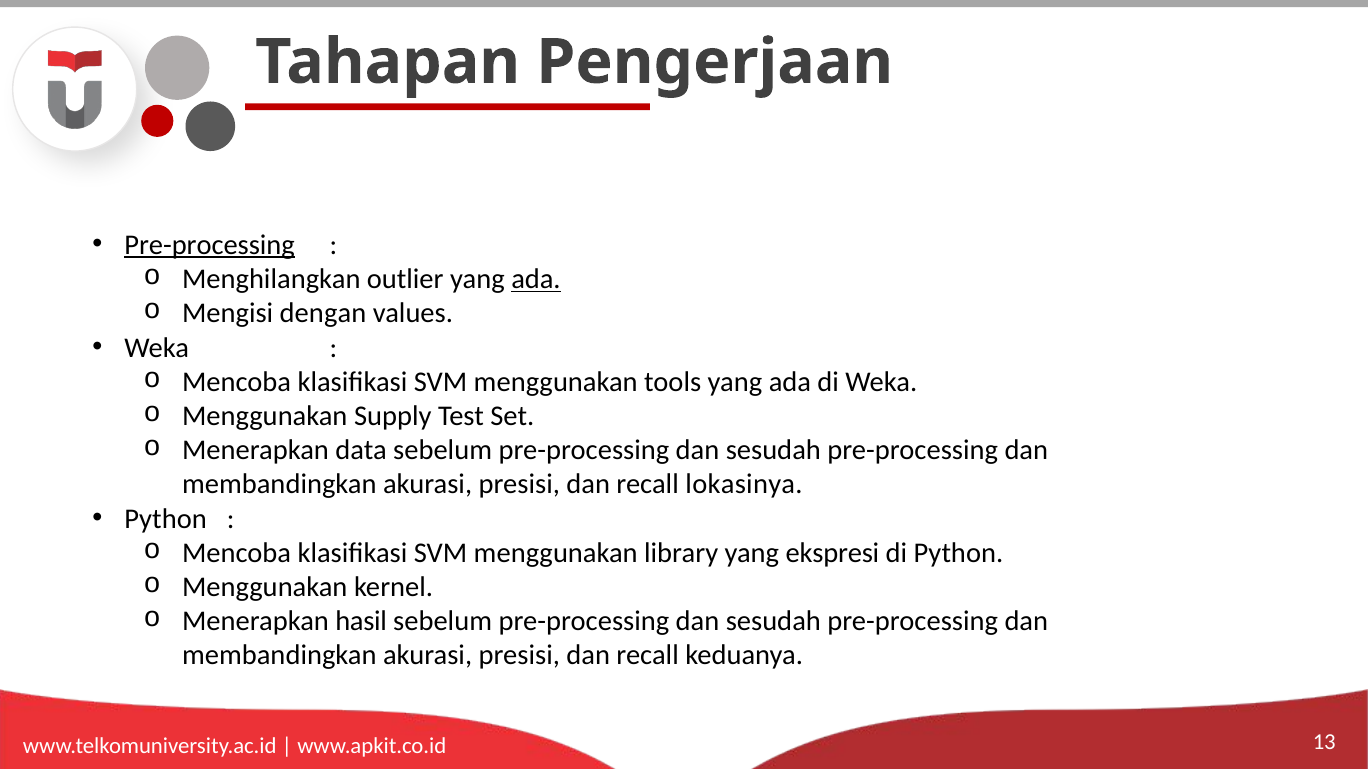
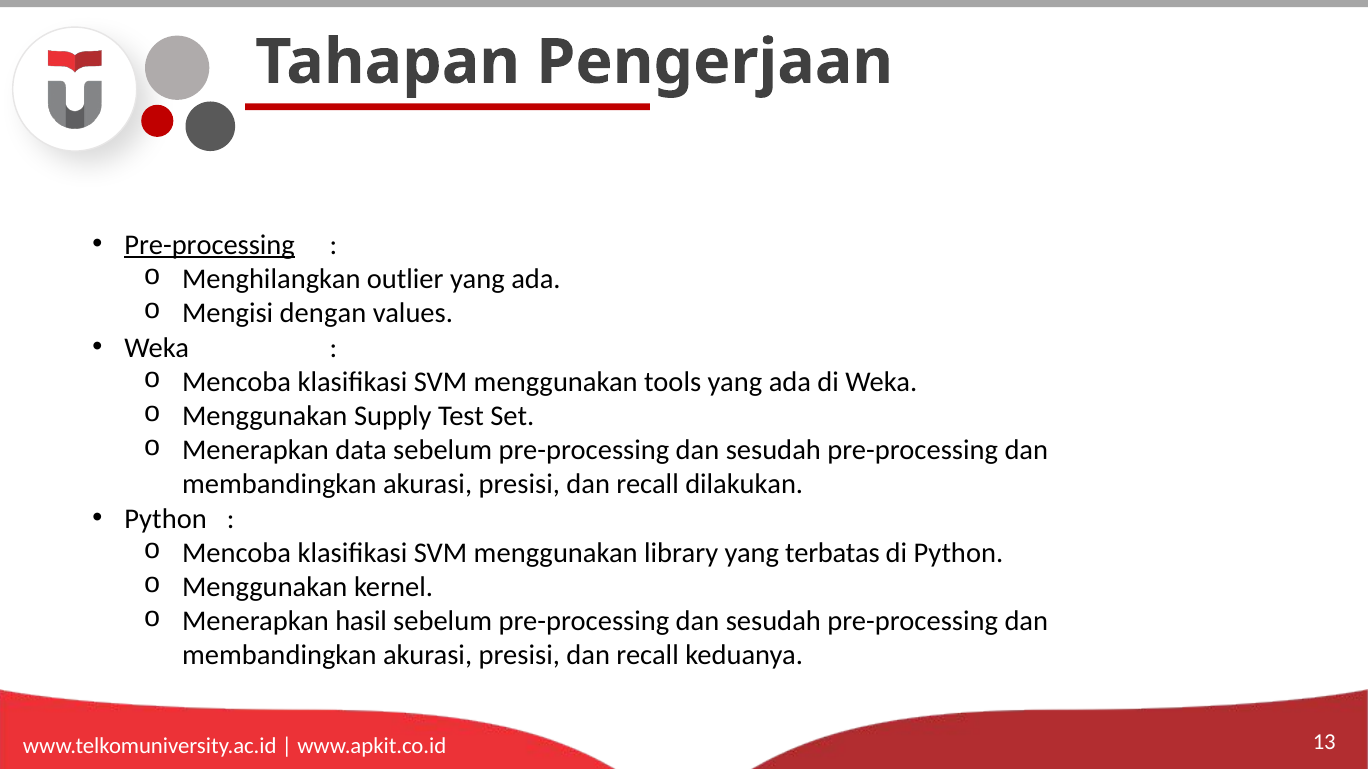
ada underline: present -> none (536, 279)
lokasinya: lokasinya -> dilakukan (744, 485)
ekspresi: ekspresi -> terbatas (832, 553)
